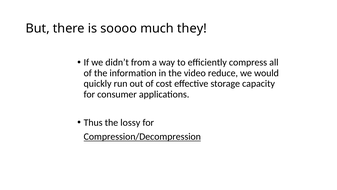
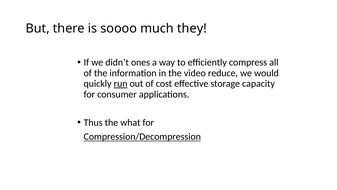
from: from -> ones (140, 62)
run underline: none -> present (121, 83)
lossy: lossy -> what (130, 122)
